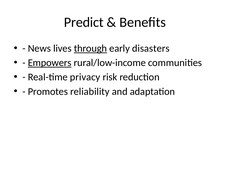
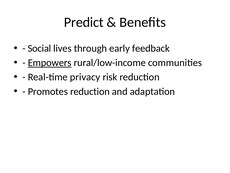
News: News -> Social (39, 48)
through underline: present -> none (90, 48)
disasters: disasters -> feedback (151, 48)
Promotes reliability: reliability -> reduction (90, 91)
